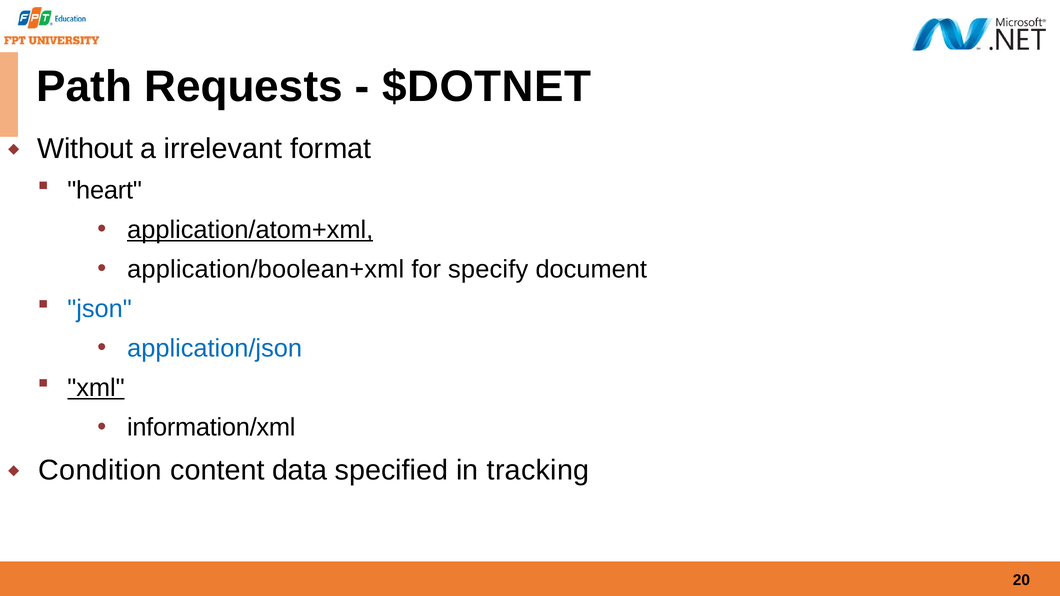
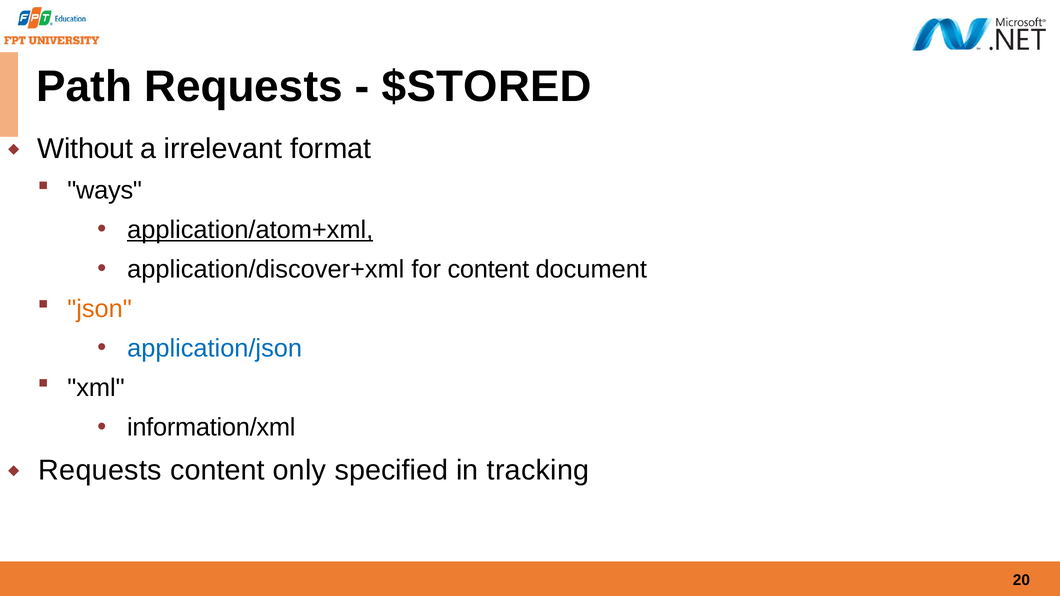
$DOTNET: $DOTNET -> $STORED (487, 87)
heart: heart -> ways (105, 190)
application/boolean+xml: application/boolean+xml -> application/discover+xml (266, 269)
for specify: specify -> content (488, 269)
json colour: blue -> orange (100, 309)
xml underline: present -> none (96, 388)
Condition: Condition -> Requests (100, 471)
data: data -> only (299, 471)
